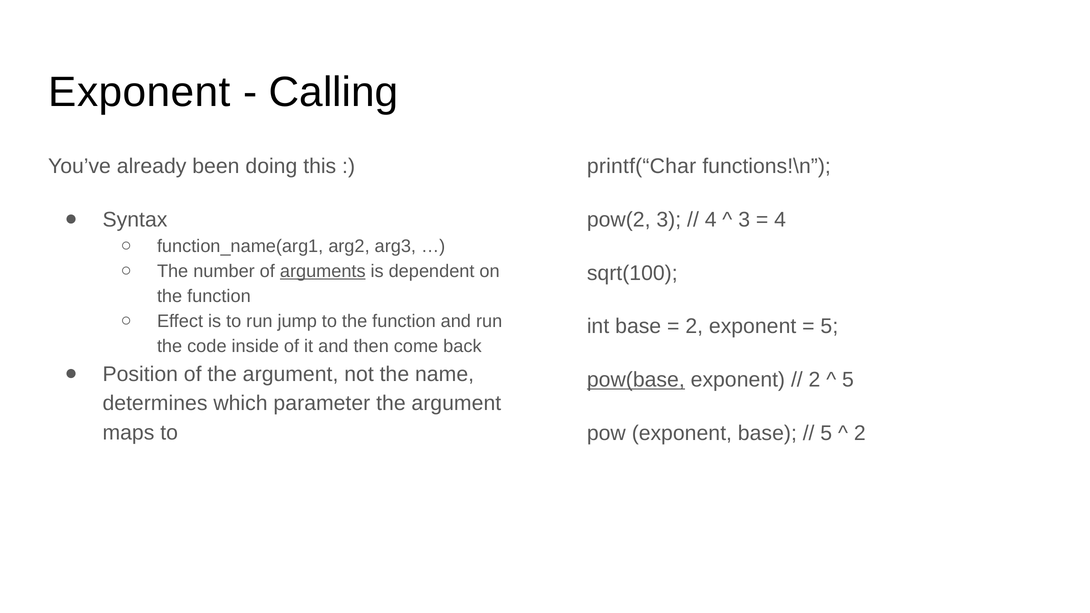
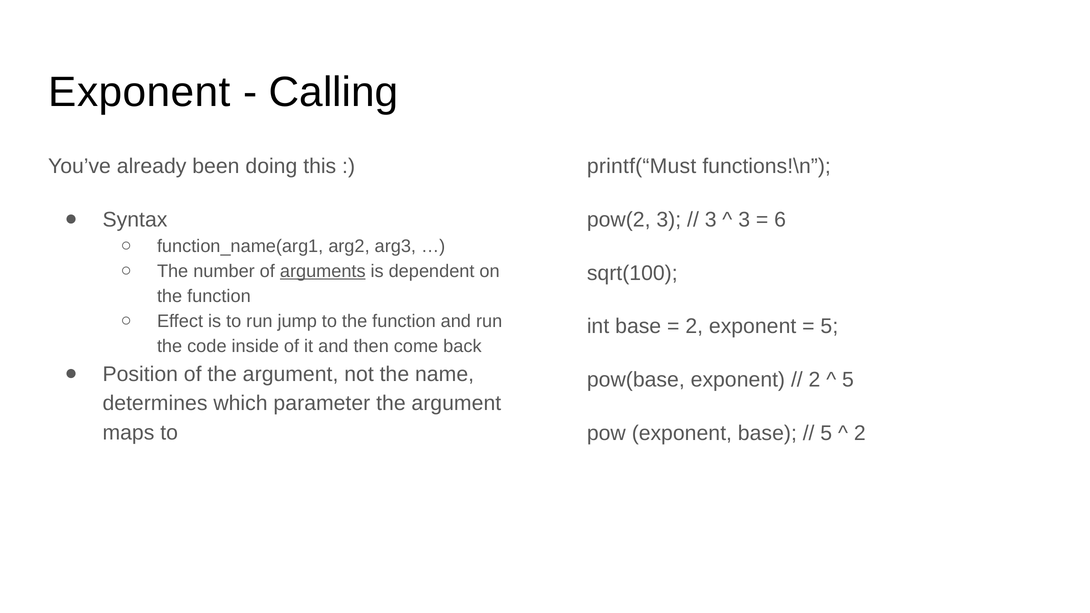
printf(“Char: printf(“Char -> printf(“Must (642, 166)
4: 4 -> 3 (711, 220)
4: 4 -> 6 (780, 220)
pow(base underline: present -> none (636, 380)
